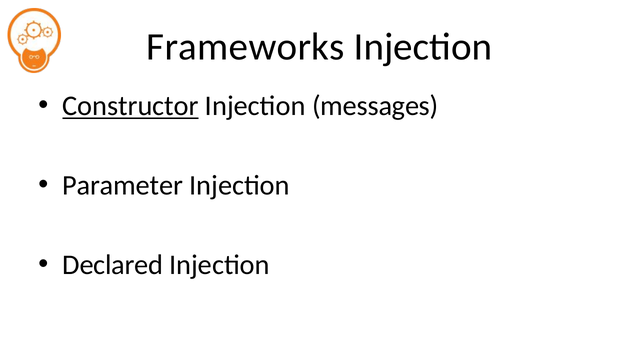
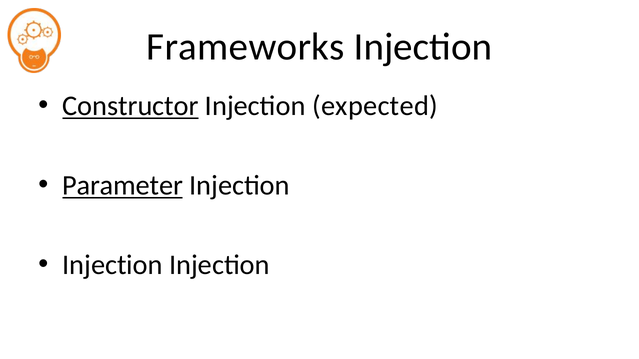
messages: messages -> expected (375, 106)
Parameter underline: none -> present (123, 186)
Declared: Declared -> Injection (113, 265)
